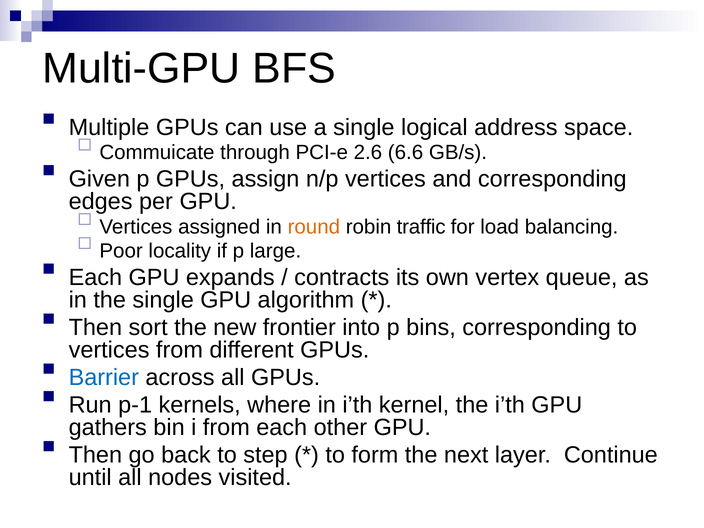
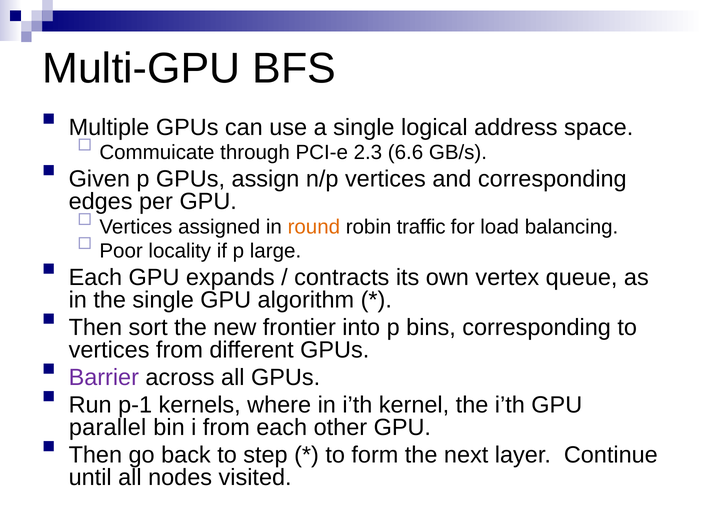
2.6: 2.6 -> 2.3 (368, 153)
Barrier colour: blue -> purple (104, 378)
gathers: gathers -> parallel (108, 428)
